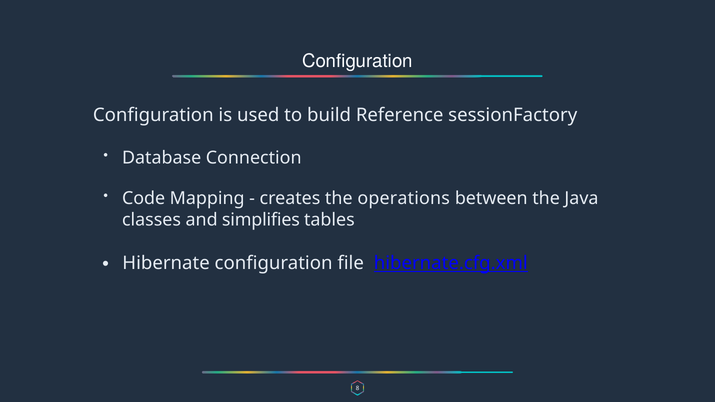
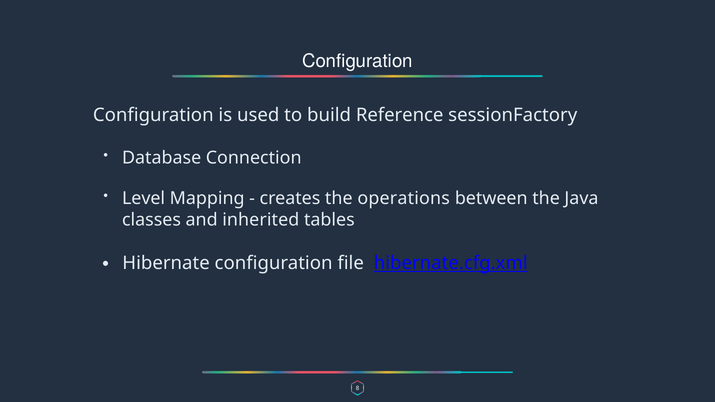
Code: Code -> Level (144, 199)
simplifies: simplifies -> inherited (261, 220)
